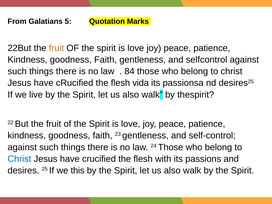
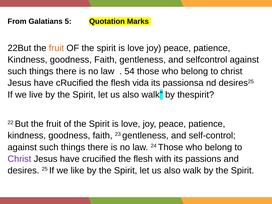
84: 84 -> 54 (129, 71)
Christ colour: blue -> purple (19, 159)
this: this -> like (78, 171)
